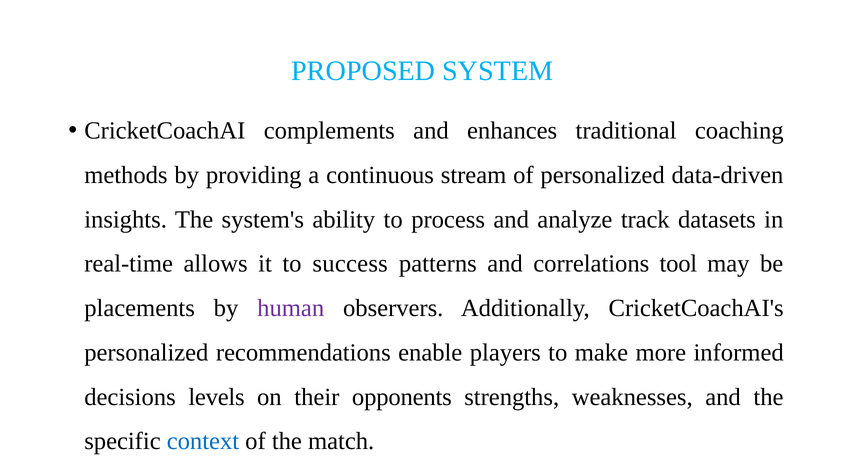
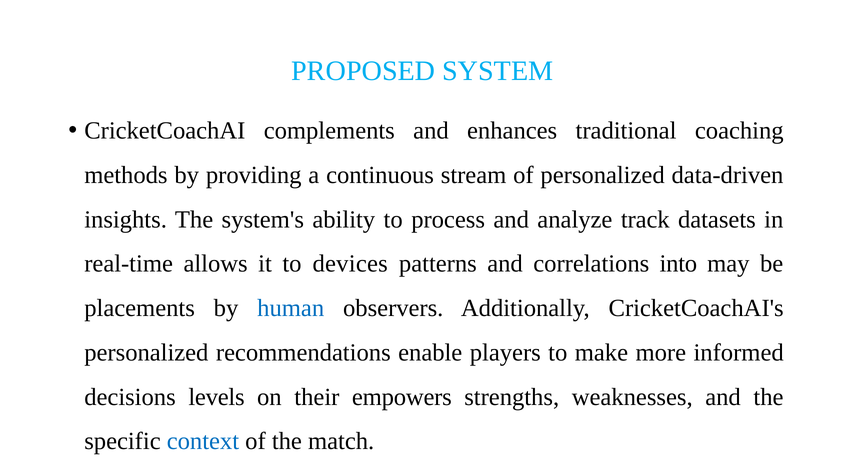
success: success -> devices (350, 264)
tool: tool -> into (678, 264)
human colour: purple -> blue (291, 308)
opponents: opponents -> empowers (402, 397)
